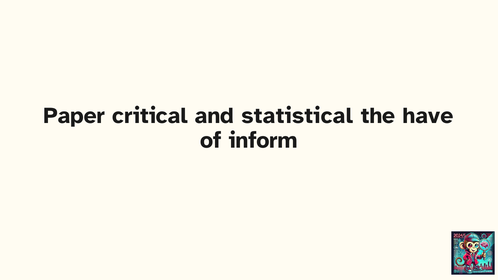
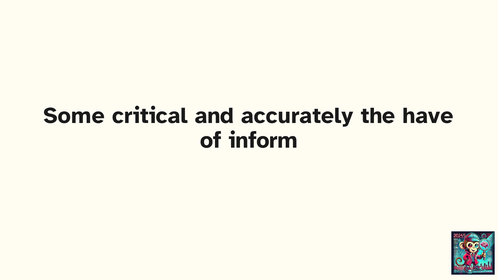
Paper: Paper -> Some (74, 116)
statistical: statistical -> accurately (297, 116)
